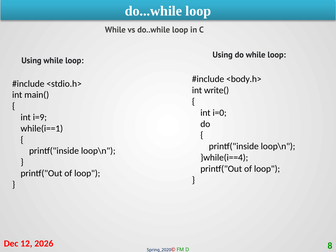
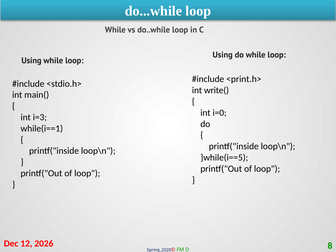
<body.h>: <body.h> -> <print.h> (244, 79)
i=9: i=9 -> i=3 (40, 117)
}while(i==4: }while(i==4 -> }while(i==5 (224, 158)
